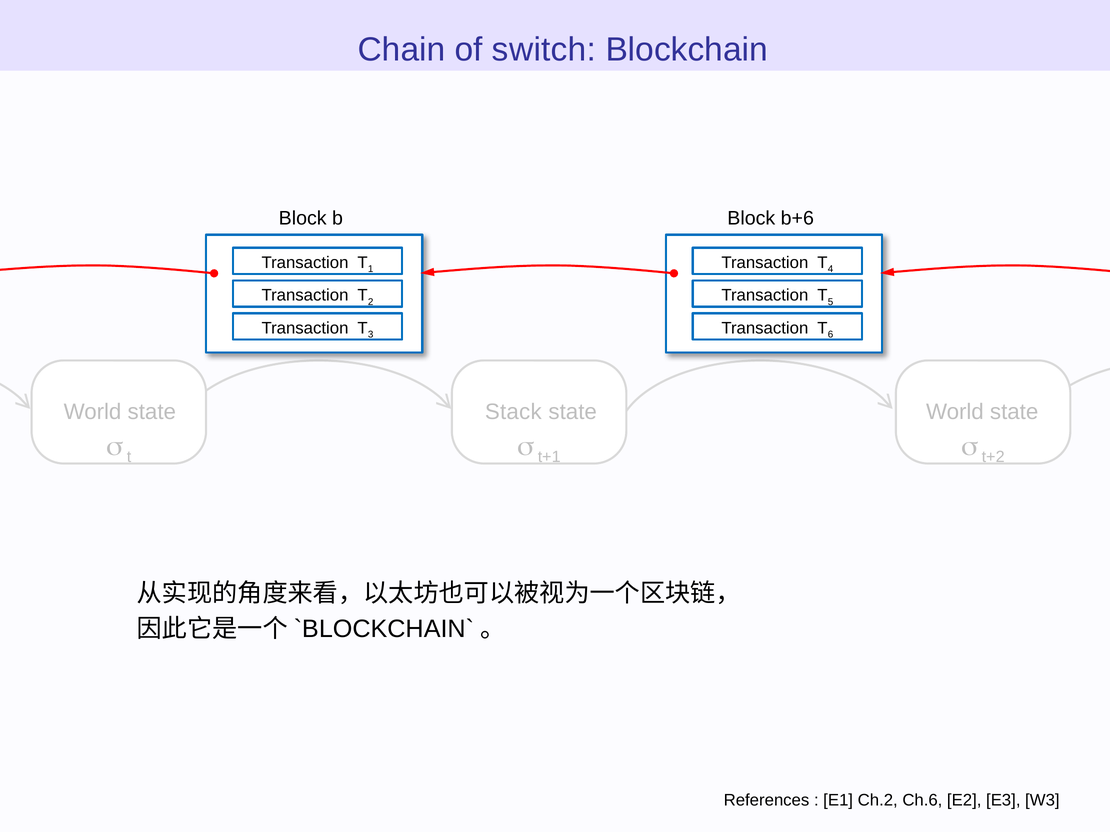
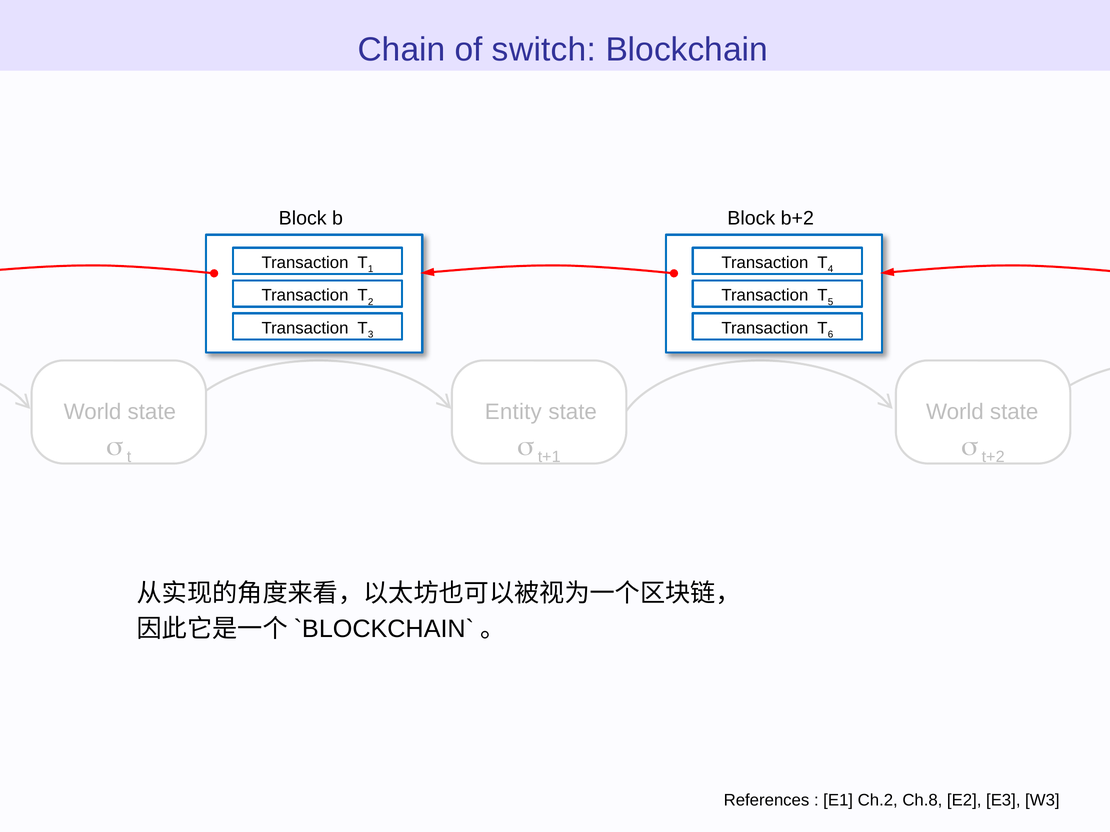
b+6: b+6 -> b+2 (797, 219)
Stack: Stack -> Entity (513, 412)
Ch.6: Ch.6 -> Ch.8 (922, 800)
